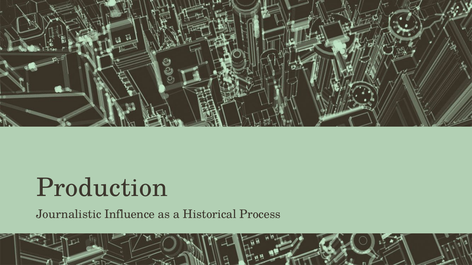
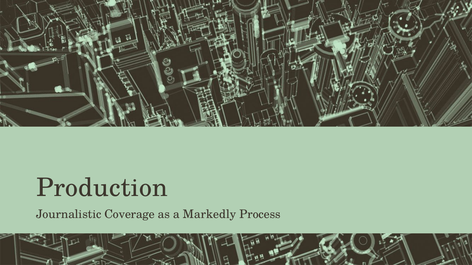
Influence: Influence -> Coverage (130, 215)
Historical: Historical -> Markedly (210, 215)
